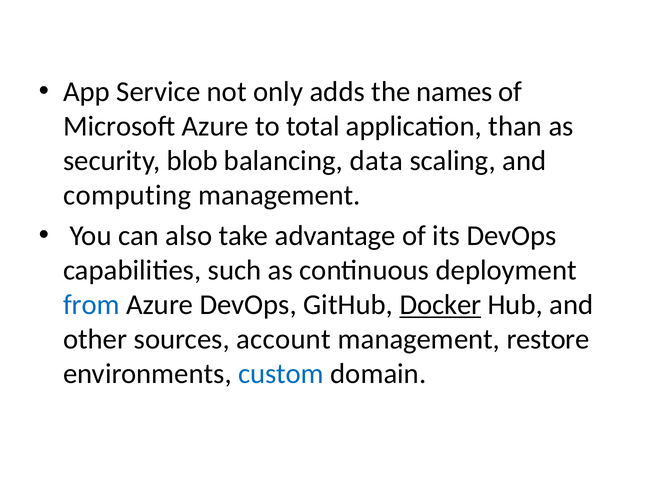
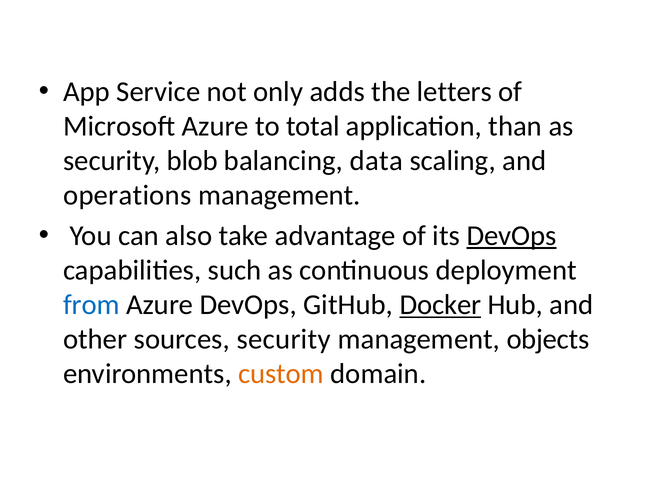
names: names -> letters (454, 92)
computing: computing -> operations (127, 196)
DevOps underline: none -> present (512, 236)
sources account: account -> security (284, 339)
restore: restore -> objects (548, 339)
custom colour: blue -> orange (281, 374)
